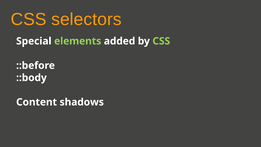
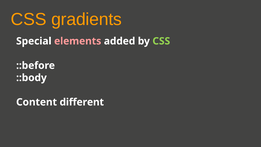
selectors: selectors -> gradients (87, 19)
elements colour: light green -> pink (78, 41)
shadows: shadows -> different (82, 102)
